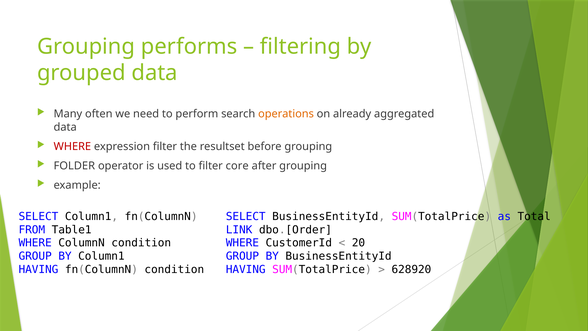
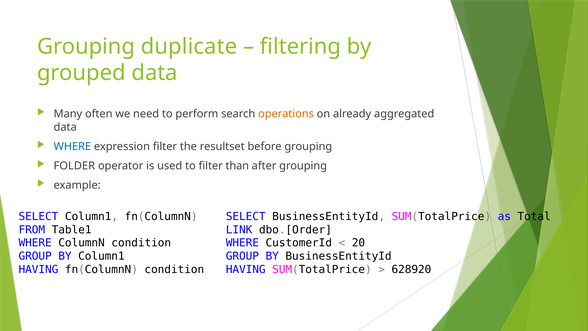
performs: performs -> duplicate (189, 46)
WHERE colour: red -> blue (72, 146)
core: core -> than (237, 166)
